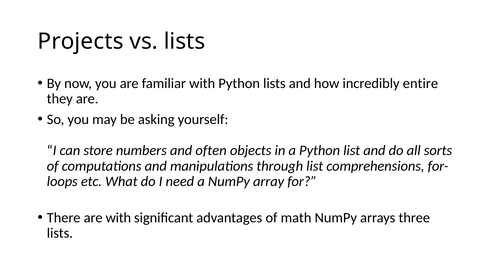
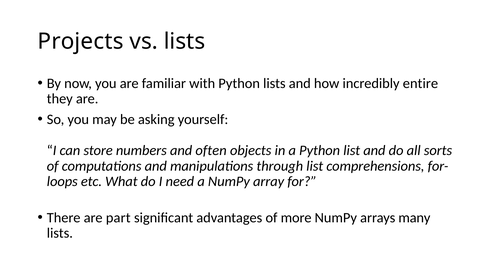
are with: with -> part (118, 218)
math: math -> more (296, 218)
three: three -> many (414, 218)
